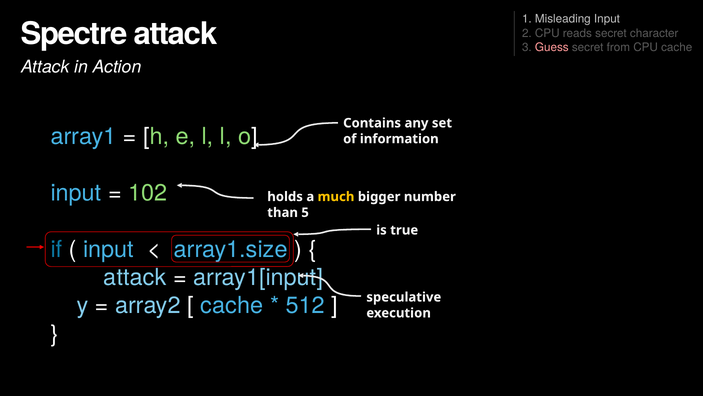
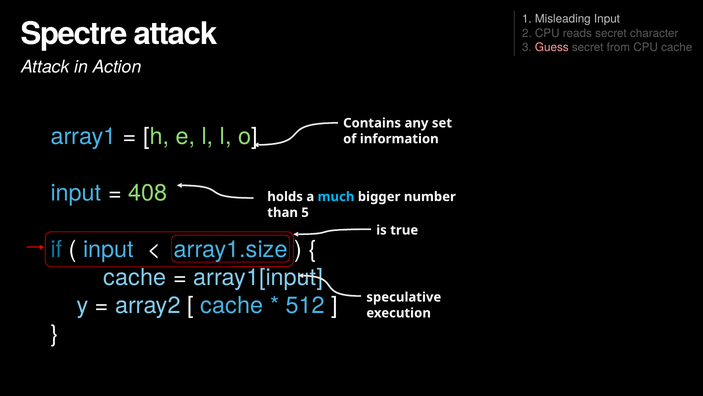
102: 102 -> 408 (148, 193)
much colour: yellow -> light blue (336, 196)
attack: attack -> cache (135, 277)
